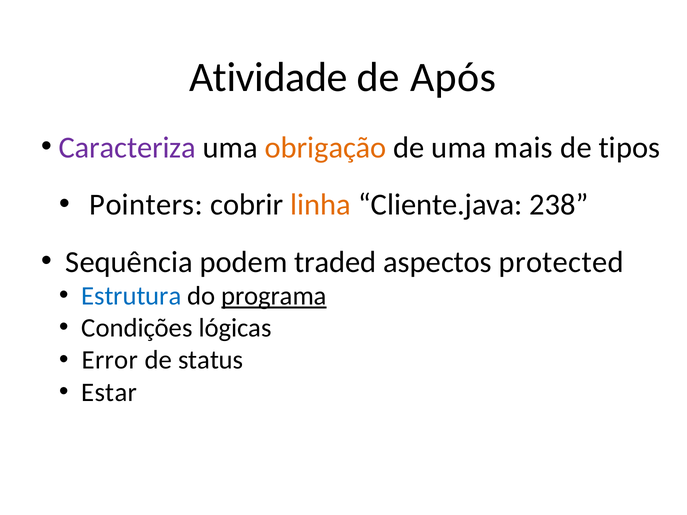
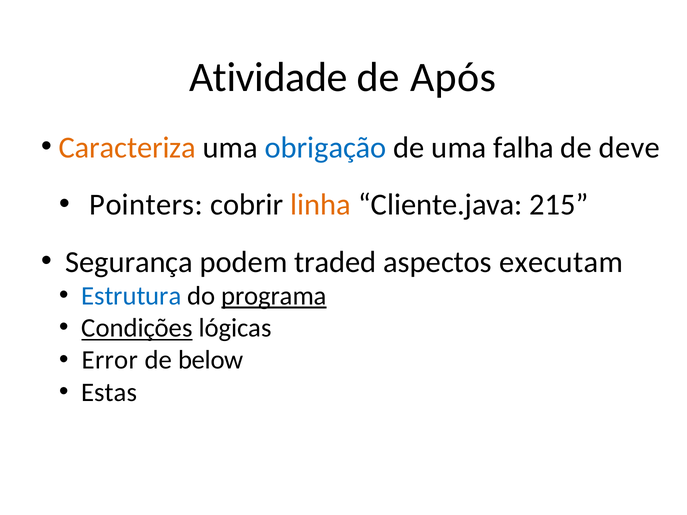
Caracteriza colour: purple -> orange (127, 148)
obrigação colour: orange -> blue (326, 148)
mais: mais -> falha (524, 148)
tipos: tipos -> deve (629, 148)
238: 238 -> 215 (559, 205)
Sequência: Sequência -> Segurança (129, 262)
protected: protected -> executam (561, 262)
Condições underline: none -> present (137, 328)
status: status -> below (211, 360)
Estar: Estar -> Estas (109, 392)
